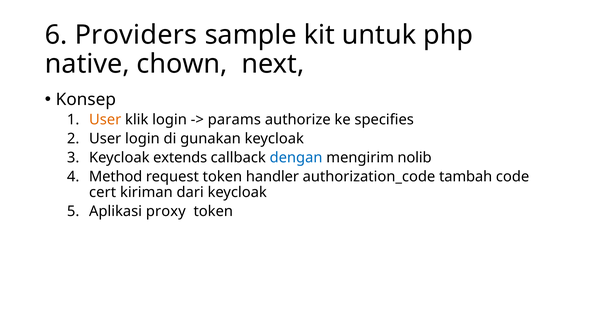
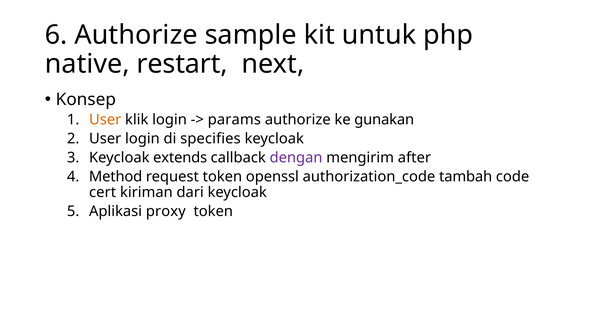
6 Providers: Providers -> Authorize (136, 35)
chown: chown -> restart (182, 64)
specifies: specifies -> gunakan (384, 120)
gunakan: gunakan -> specifies (210, 139)
dengan colour: blue -> purple (296, 158)
nolib: nolib -> after (414, 158)
handler: handler -> openssl (272, 177)
